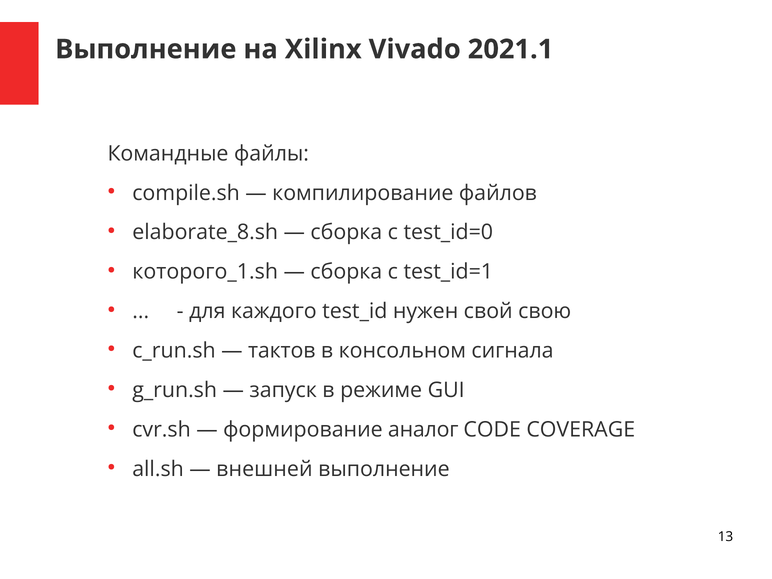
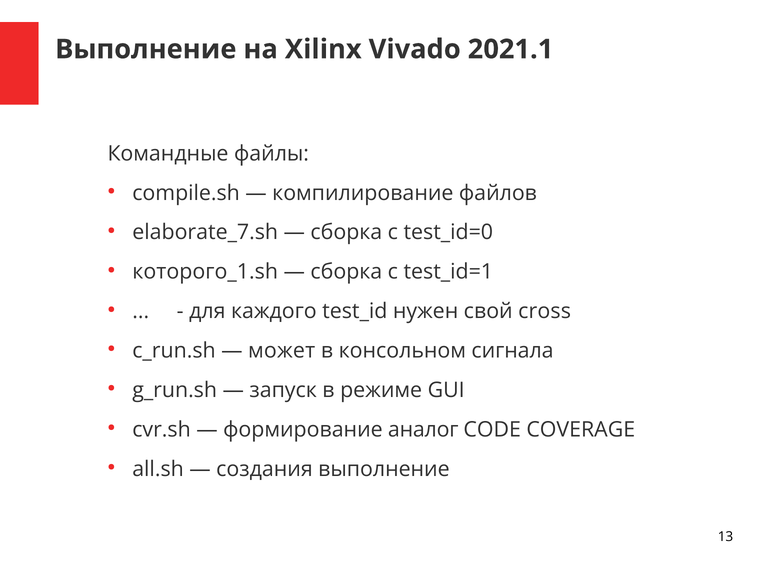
elaborate_8.sh: elaborate_8.sh -> elaborate_7.sh (205, 232)
свою: свою -> cross (545, 311)
тактов: тактов -> может (282, 351)
внешней: внешней -> создания (264, 469)
